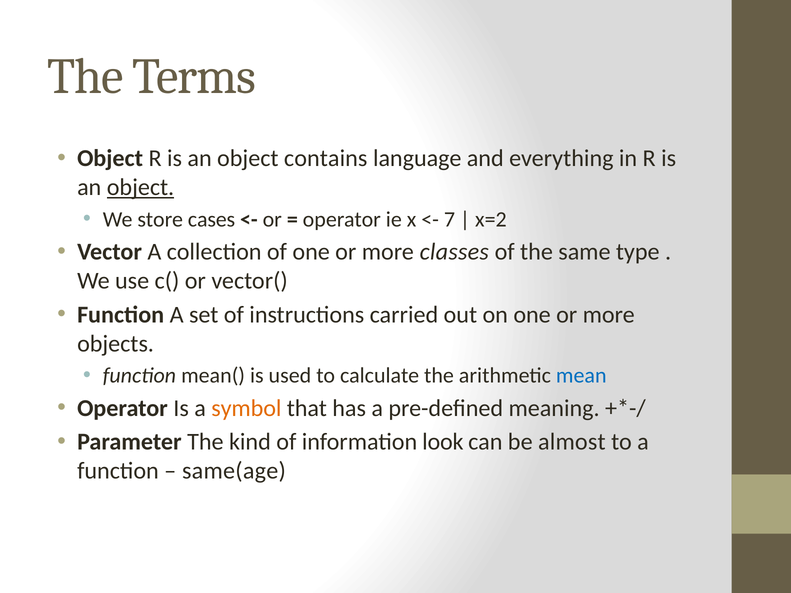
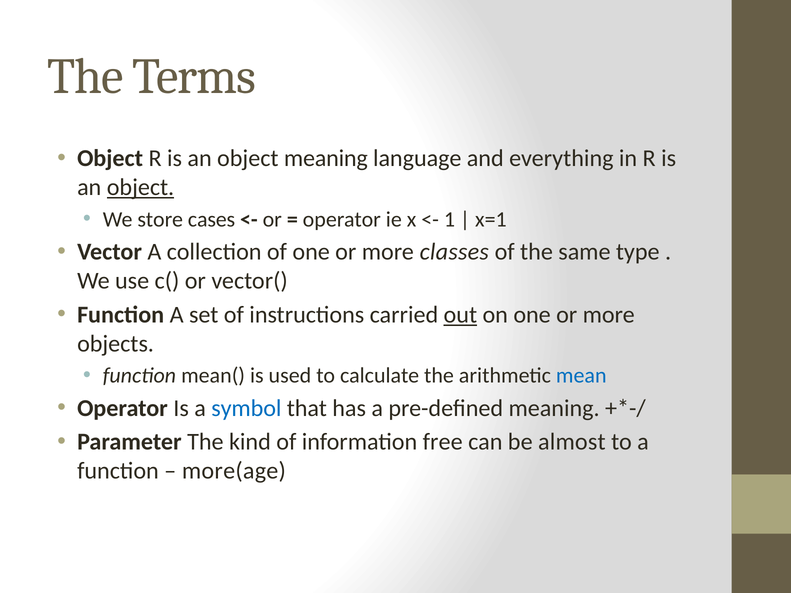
object contains: contains -> meaning (326, 159)
7: 7 -> 1 (449, 219)
x=2: x=2 -> x=1 (491, 219)
out underline: none -> present (460, 315)
symbol colour: orange -> blue (246, 408)
look: look -> free (443, 442)
same(age: same(age -> more(age (234, 471)
